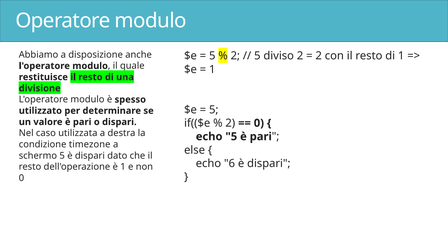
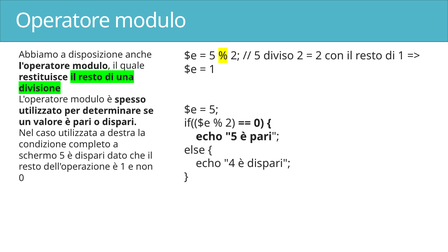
timezone: timezone -> completo (90, 144)
6: 6 -> 4 (230, 163)
